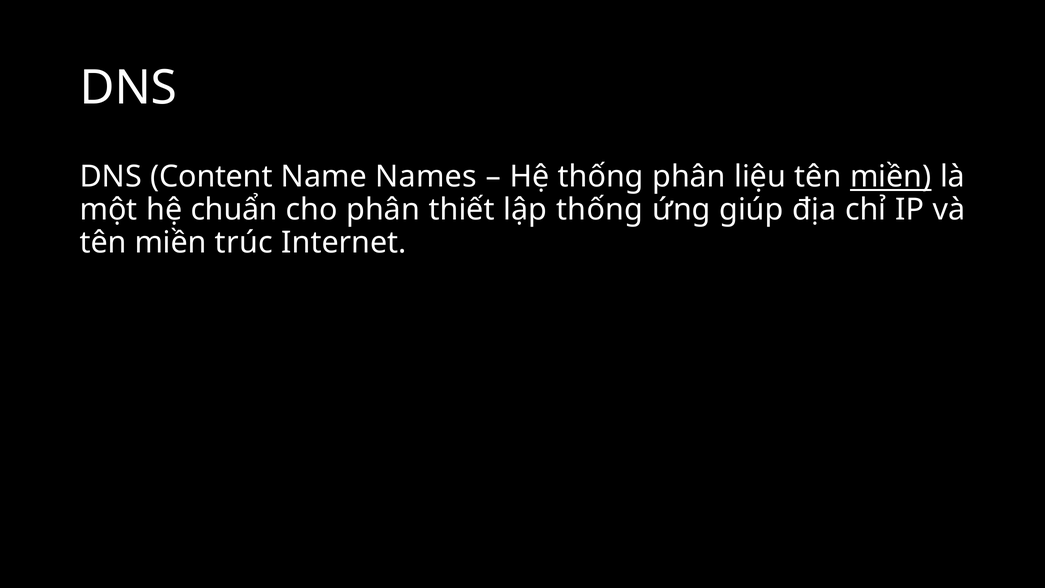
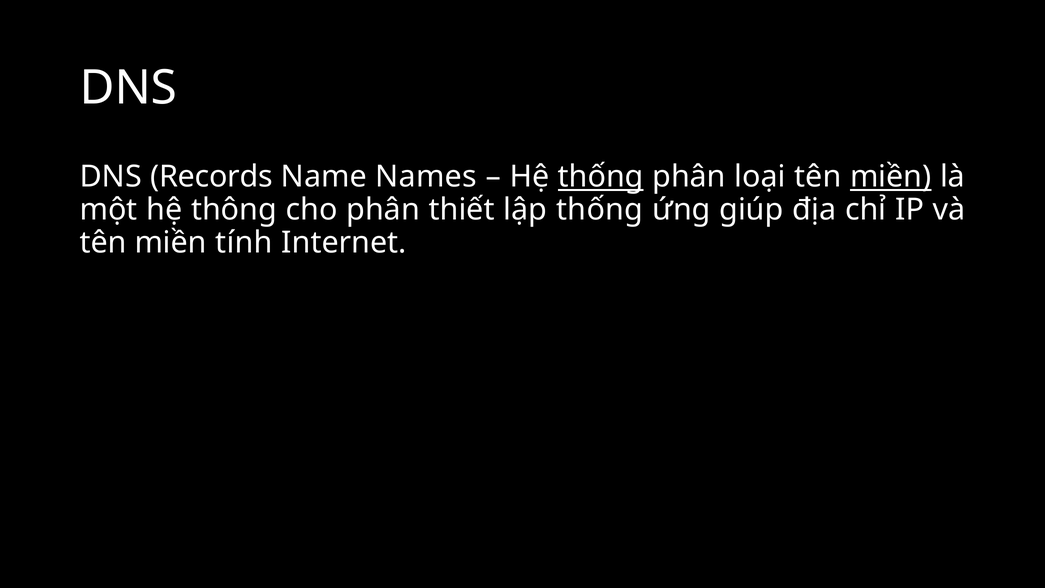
Content: Content -> Records (211, 177)
thống underline: none -> present (601, 177)
liệu: liệu -> loại (760, 177)
chuẩn: chuẩn -> thông (234, 210)
trúc: trúc -> tính (244, 243)
